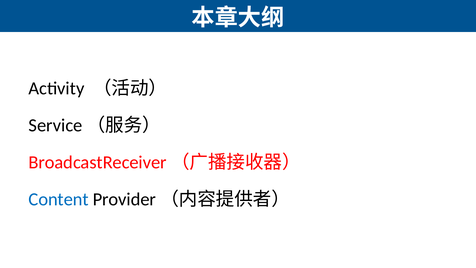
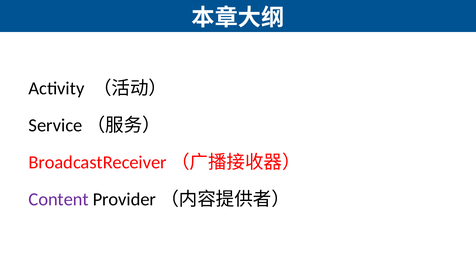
Content colour: blue -> purple (59, 199)
